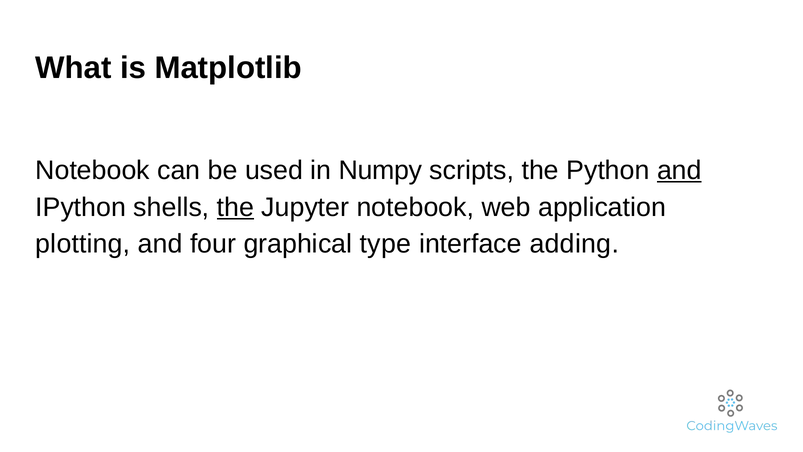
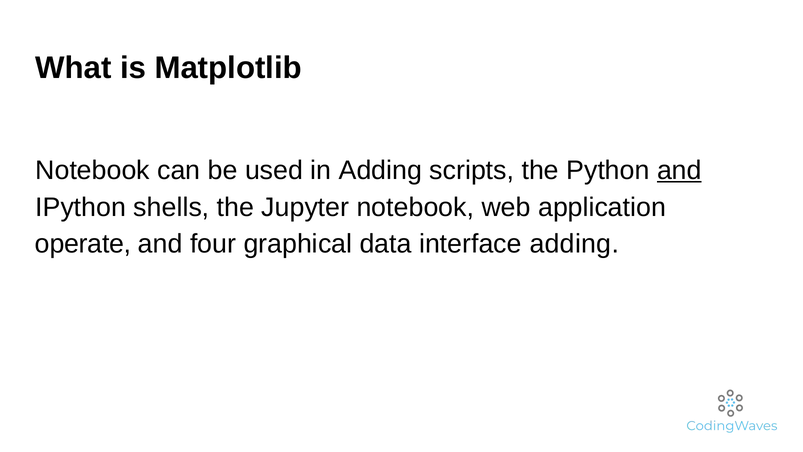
in Numpy: Numpy -> Adding (380, 170)
the underline: present -> none (235, 207)
plotting: plotting -> operate (83, 244)
type: type -> data (386, 244)
